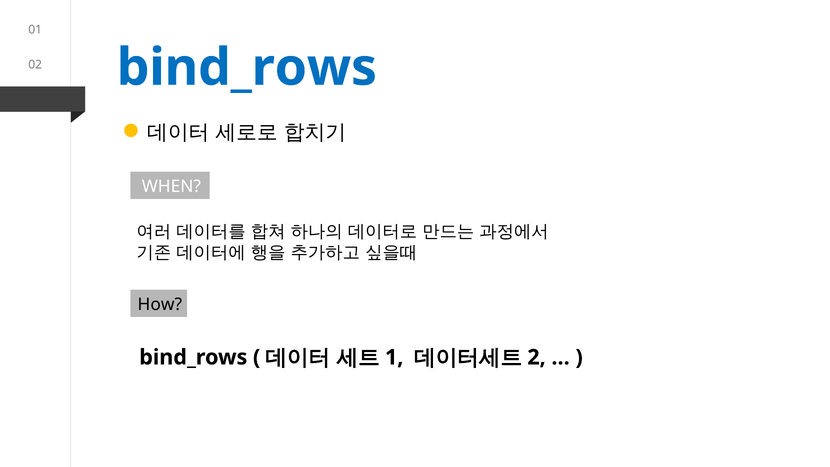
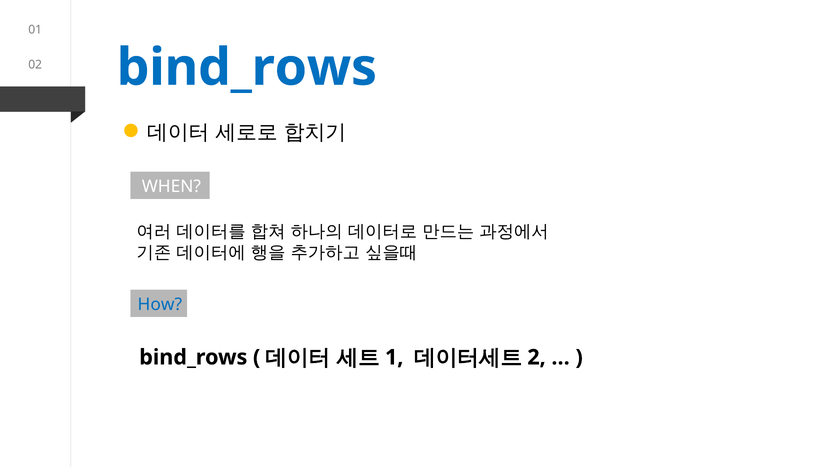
How colour: black -> blue (160, 304)
